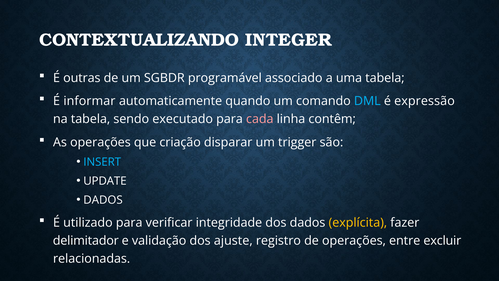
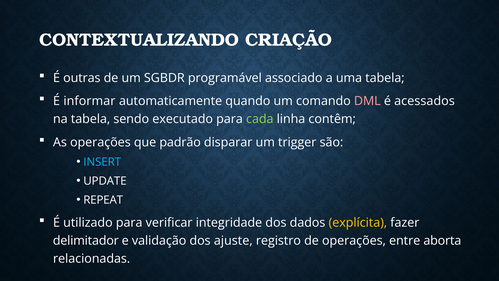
INTEGER: INTEGER -> CRIAÇÃO (289, 40)
DML colour: light blue -> pink (367, 101)
expressão: expressão -> acessados (424, 101)
cada colour: pink -> light green (260, 119)
criação: criação -> padrão (180, 142)
DADOS: DADOS -> REPEAT (103, 200)
excluir: excluir -> aborta (442, 240)
